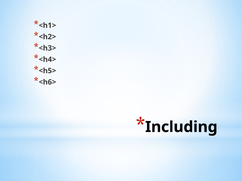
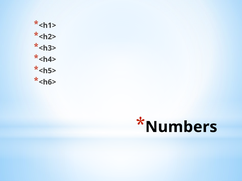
Including: Including -> Numbers (181, 127)
